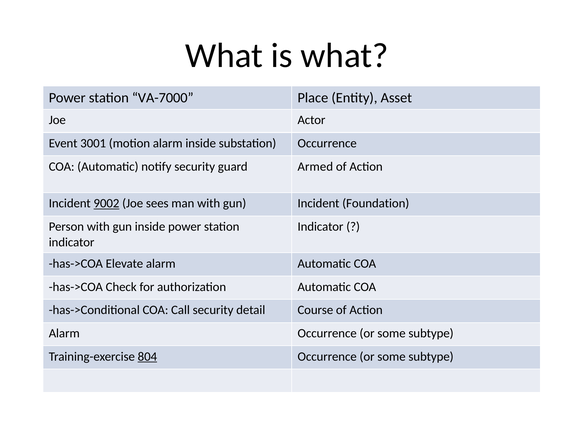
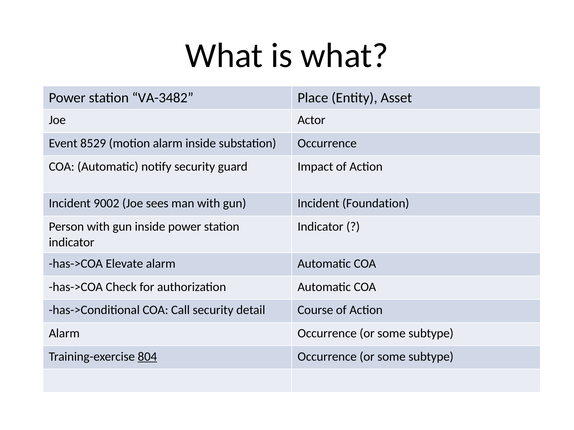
VA-7000: VA-7000 -> VA-3482 (163, 98)
3001: 3001 -> 8529 (93, 143)
Armed: Armed -> Impact (315, 167)
9002 underline: present -> none (106, 204)
